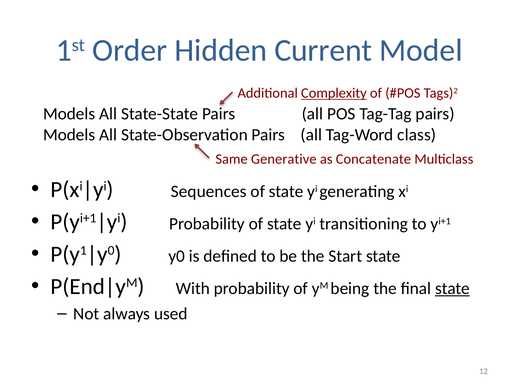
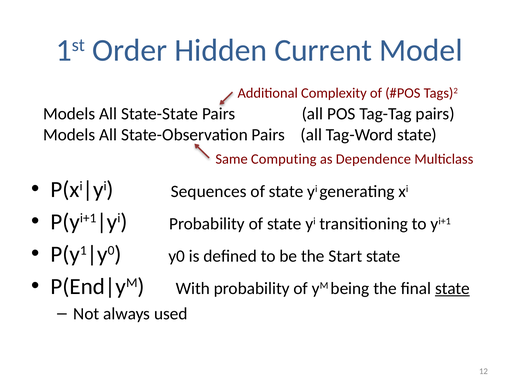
Complexity underline: present -> none (334, 93)
Tag-Word class: class -> state (417, 135)
Generative: Generative -> Computing (284, 159)
Concatenate: Concatenate -> Dependence (373, 159)
